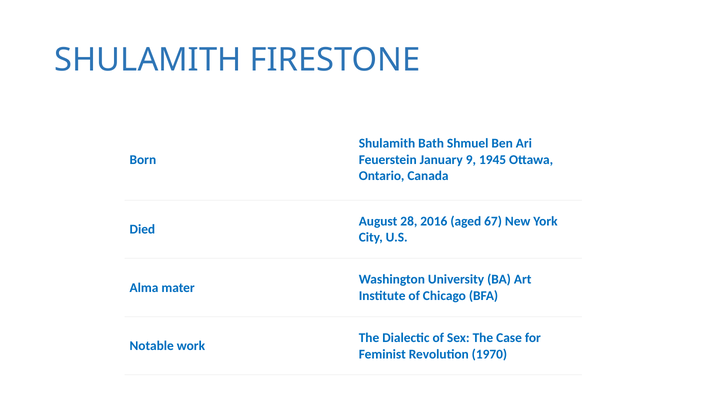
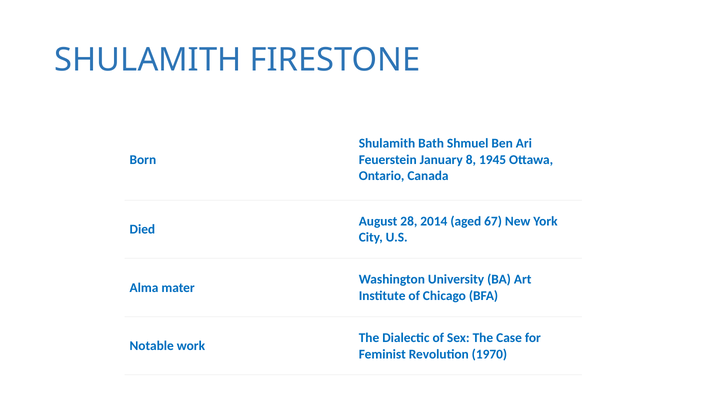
9: 9 -> 8 (471, 160)
2016: 2016 -> 2014 (434, 221)
